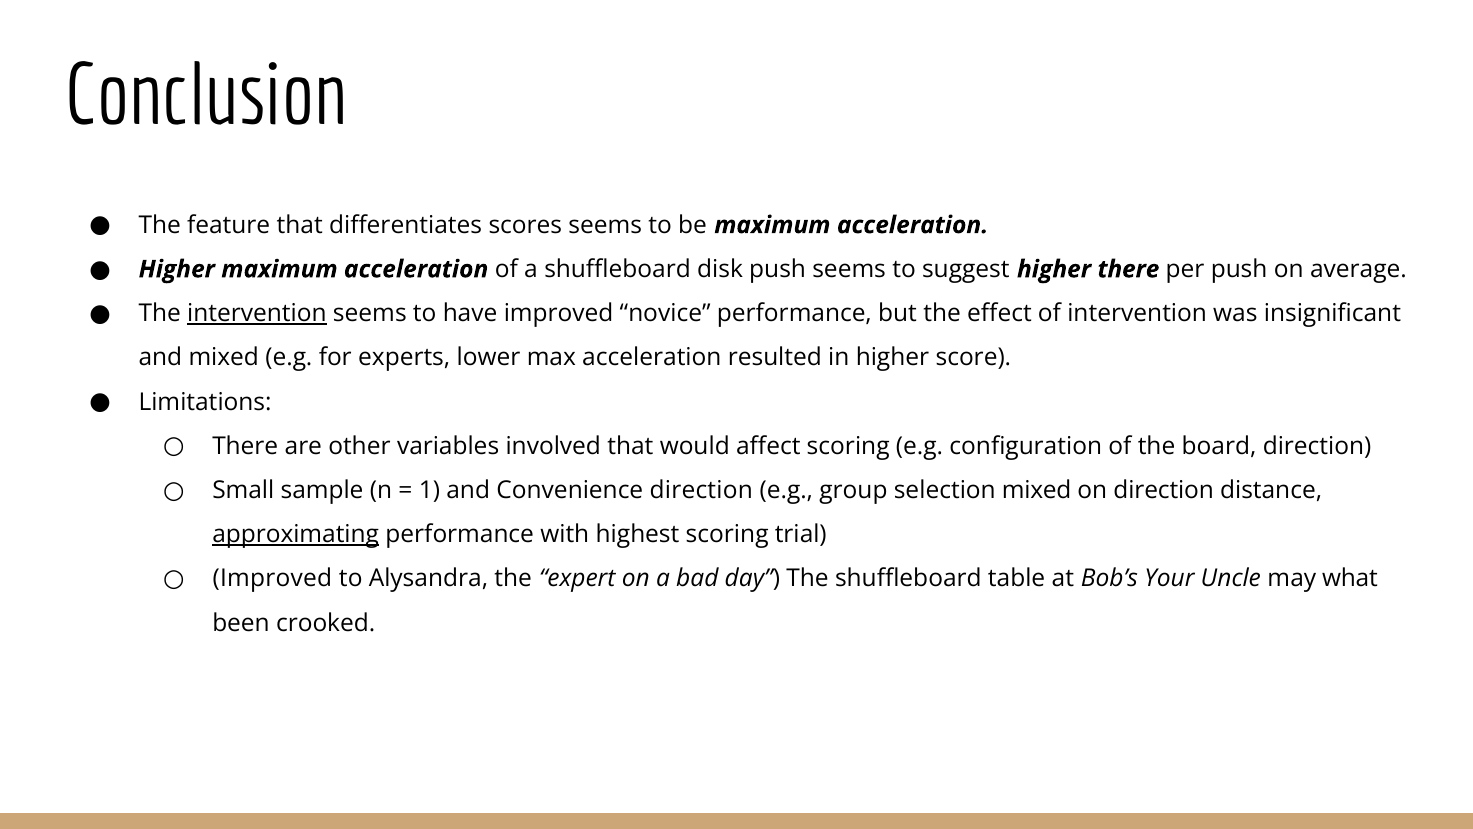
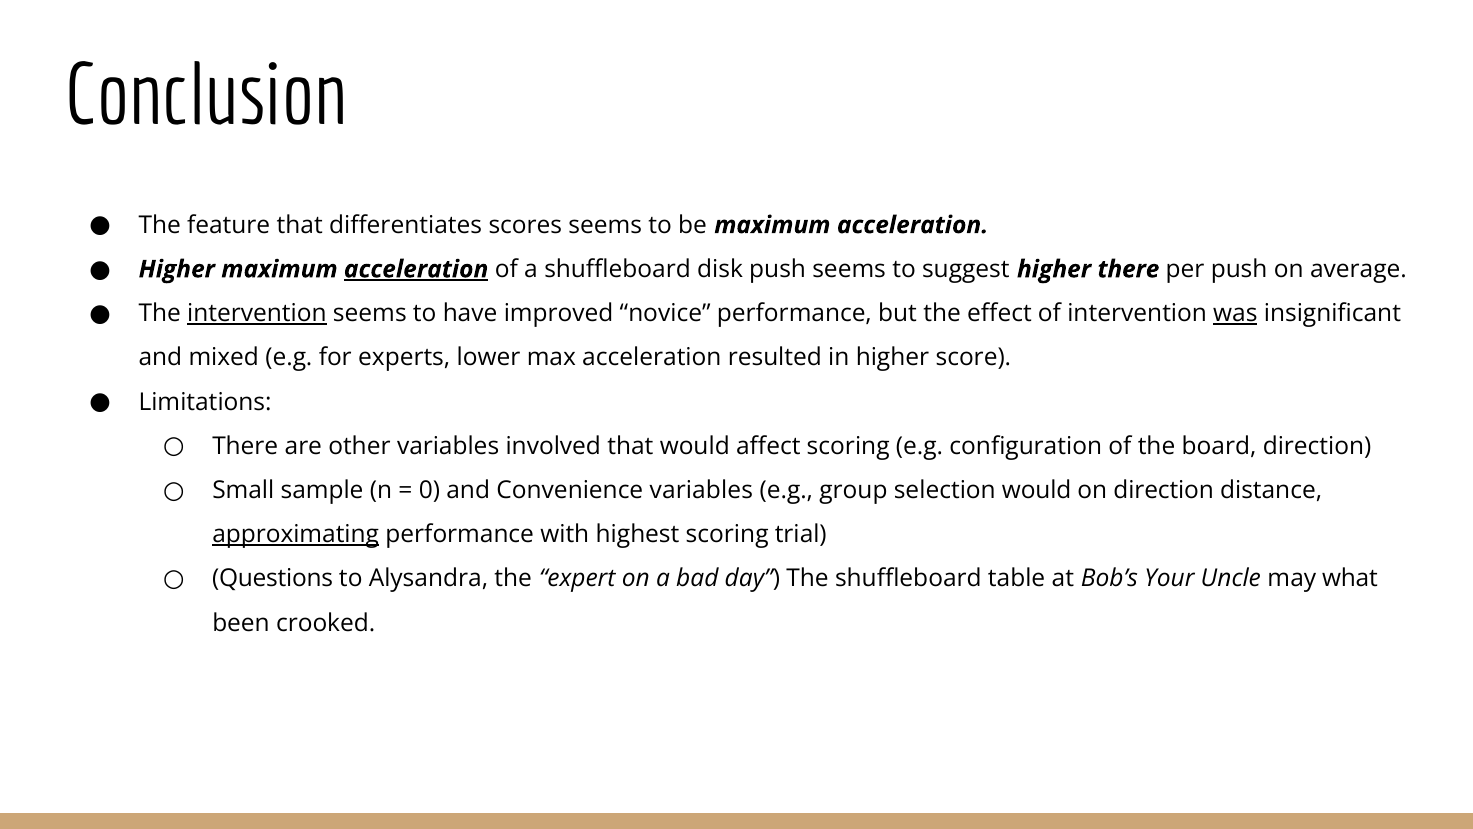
acceleration underline: none -> present (416, 269)
was underline: none -> present (1235, 313)
1: 1 -> 0 (429, 490)
Convenience direction: direction -> variables (701, 490)
selection mixed: mixed -> would (1037, 490)
Improved: Improved -> Questions (273, 578)
